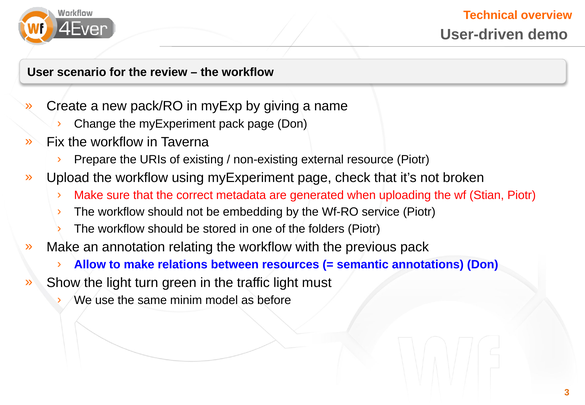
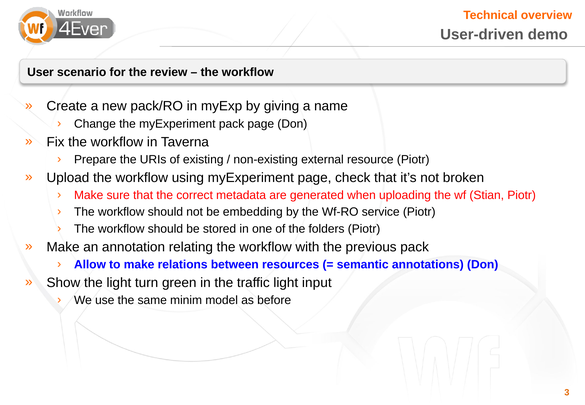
must: must -> input (317, 283)
